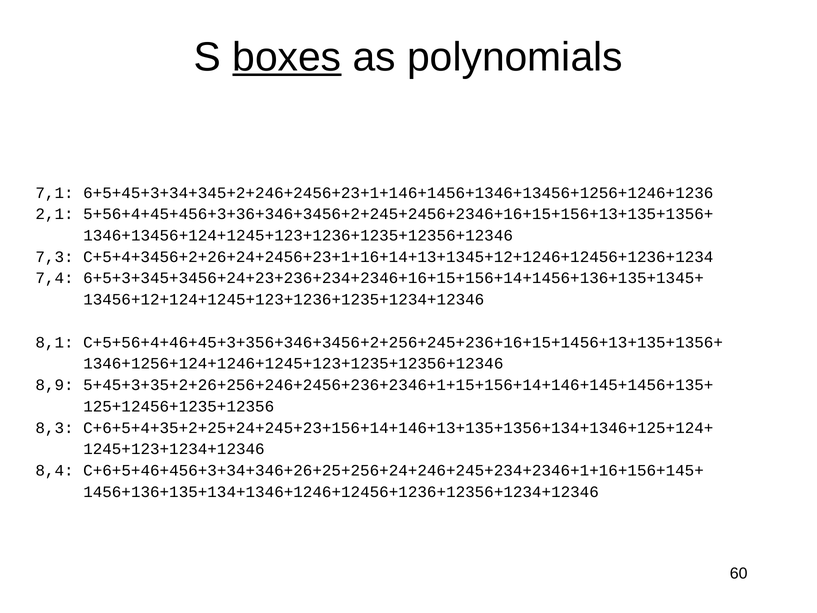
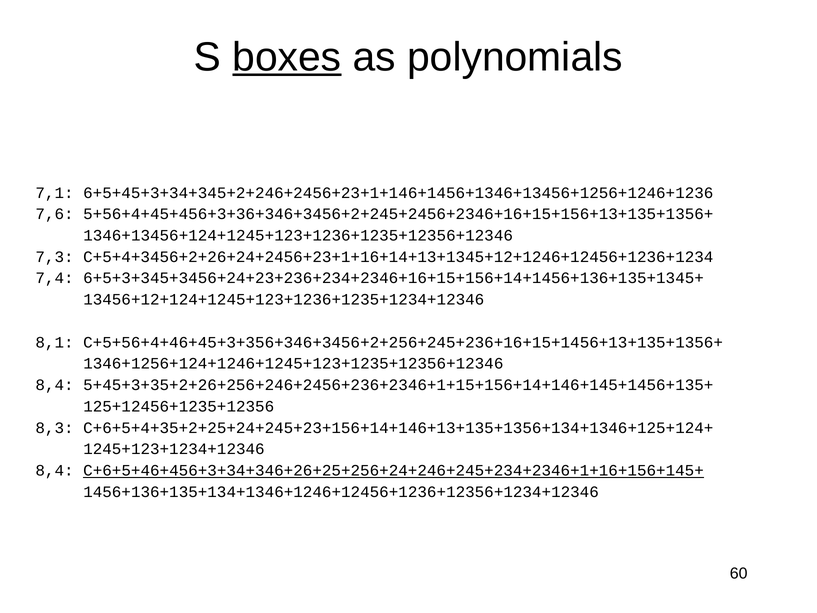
2,1: 2,1 -> 7,6 (55, 214)
8,9: 8,9 -> 8,4 (55, 385)
C+6+5+46+456+3+34+346+26+25+256+24+246+245+234+2346+1+16+156+145+ underline: none -> present (394, 470)
